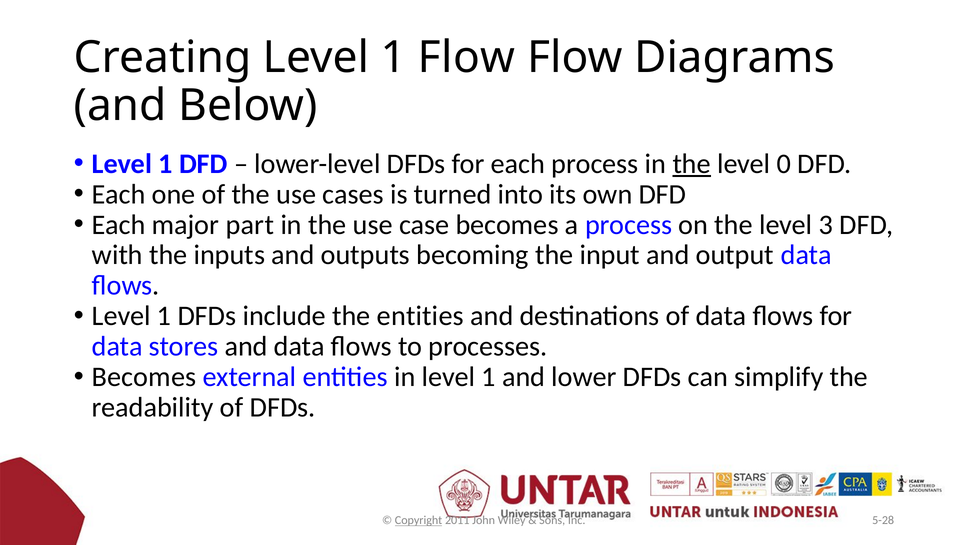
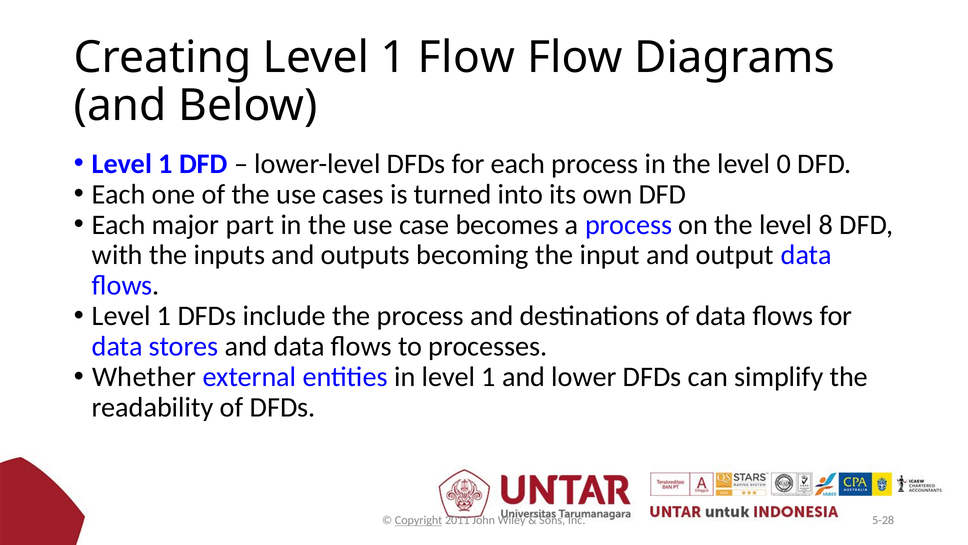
the underline: present -> none (692, 164)
3: 3 -> 8 (826, 224)
the entities: entities -> process (420, 316)
Becomes: Becomes -> Whether (144, 377)
